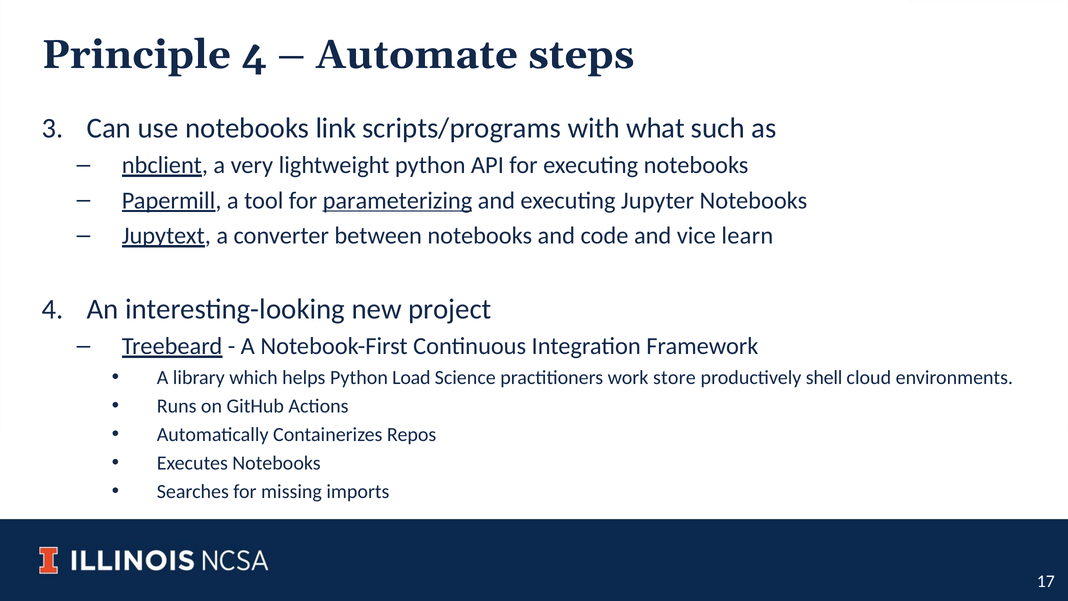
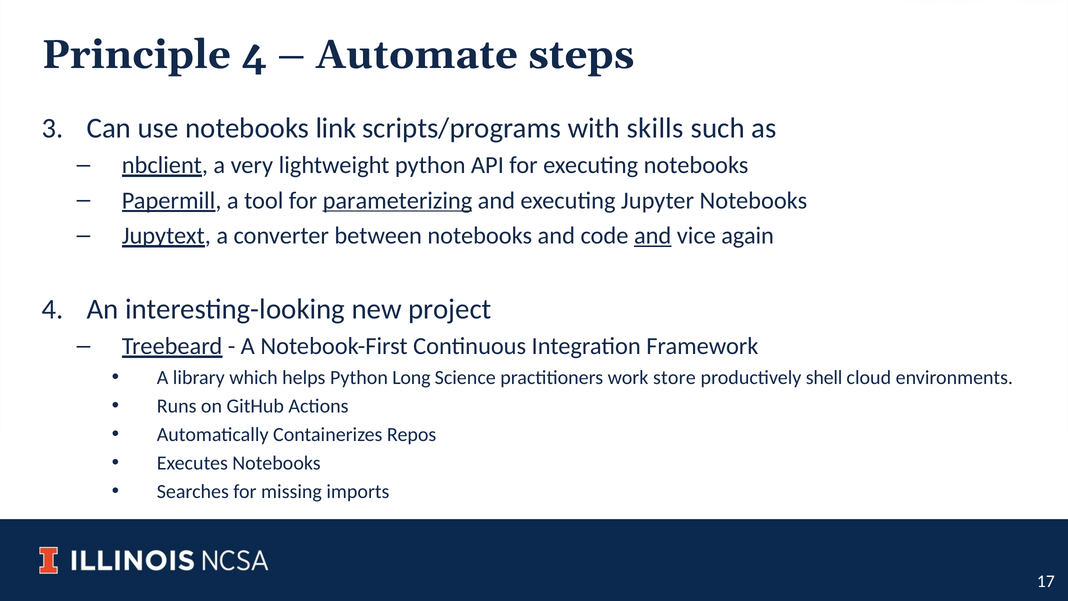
what: what -> skills (655, 128)
and underline: none -> present (653, 236)
learn: learn -> again (748, 236)
Load: Load -> Long (411, 377)
